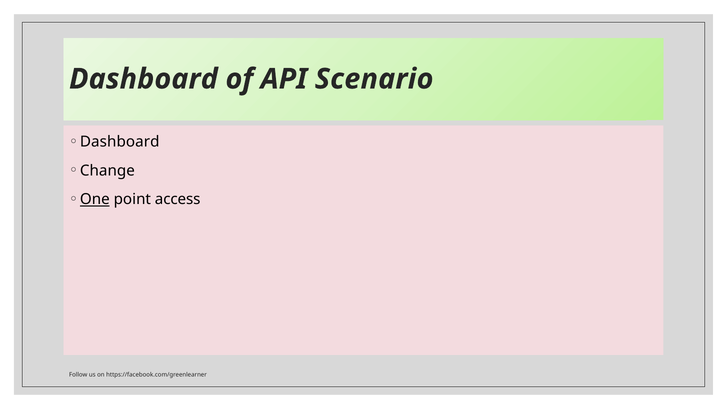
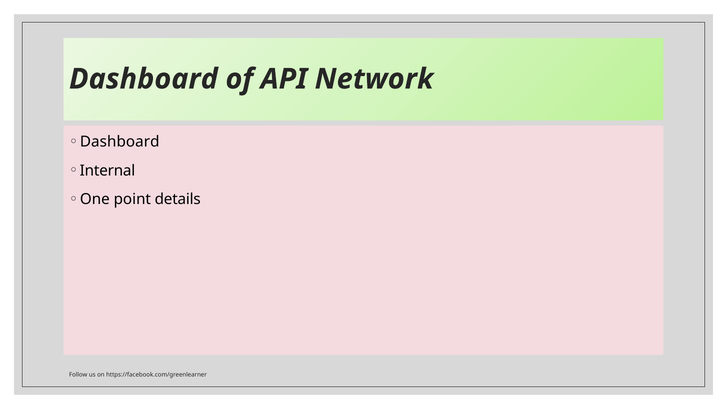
Scenario: Scenario -> Network (374, 79)
Change: Change -> Internal (107, 171)
One underline: present -> none (95, 199)
access: access -> details (178, 199)
